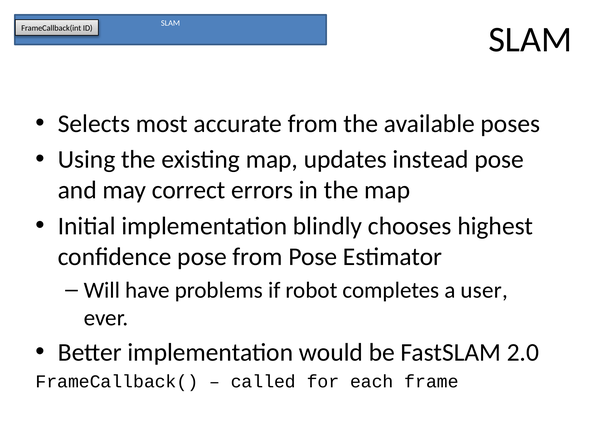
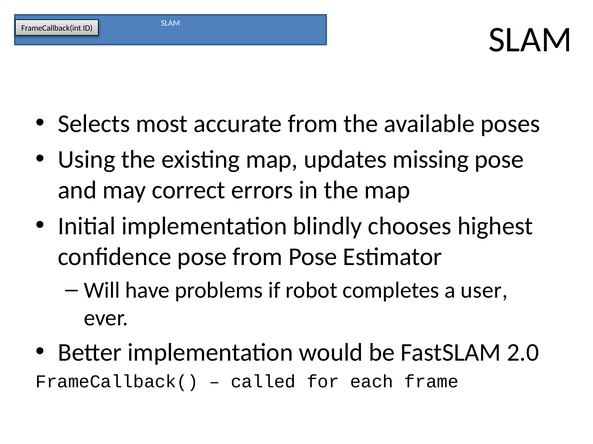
instead: instead -> missing (431, 160)
